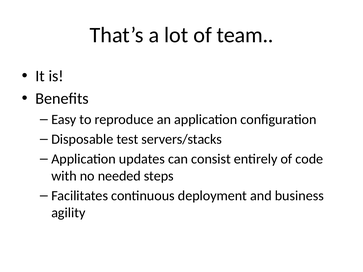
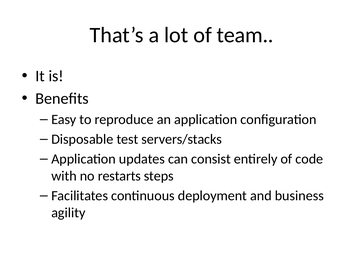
needed: needed -> restarts (119, 176)
